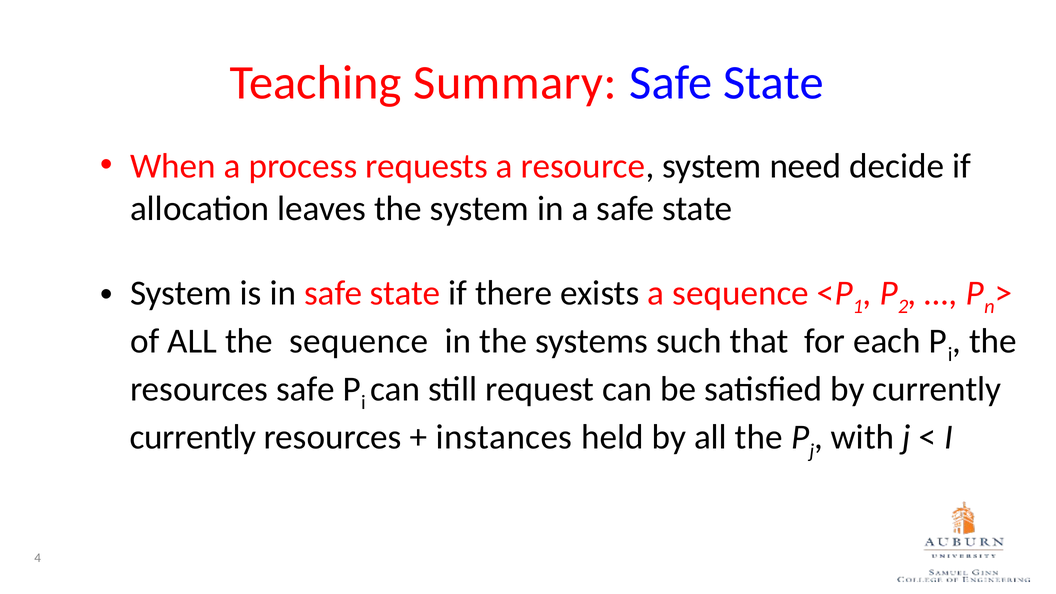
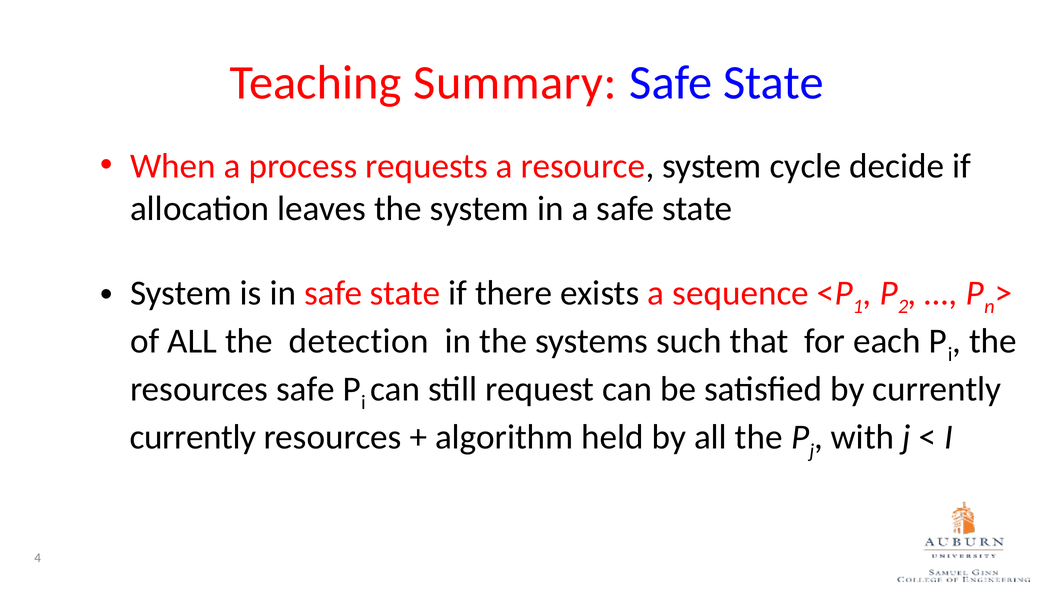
need: need -> cycle (805, 166)
the sequence: sequence -> detection (359, 341)
instances: instances -> algorithm (504, 437)
